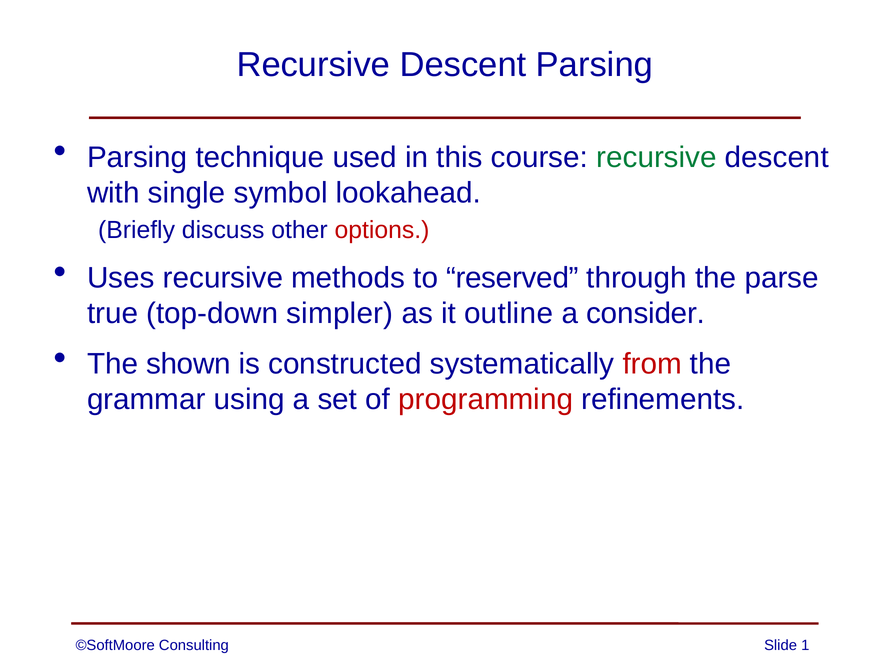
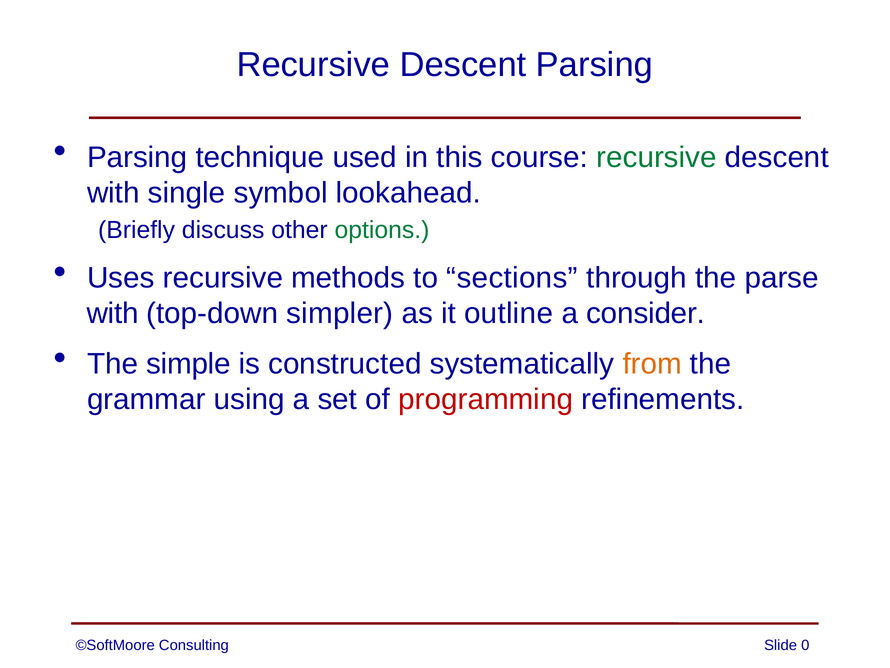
options colour: red -> green (382, 230)
reserved: reserved -> sections (512, 278)
true: true -> with (113, 313)
shown: shown -> simple (188, 364)
from colour: red -> orange (652, 364)
1: 1 -> 0 (805, 645)
